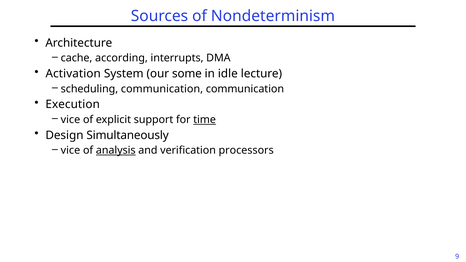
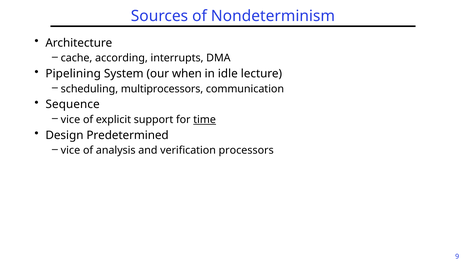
Activation: Activation -> Pipelining (73, 74)
some: some -> when (187, 74)
scheduling communication: communication -> multiprocessors (162, 89)
Execution: Execution -> Sequence (73, 104)
Simultaneously: Simultaneously -> Predetermined (128, 135)
analysis underline: present -> none (116, 151)
